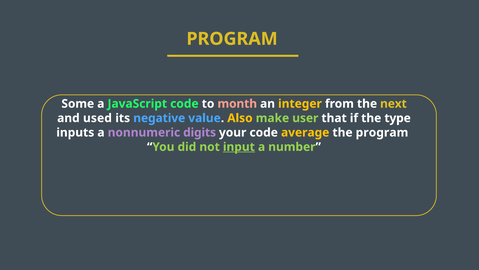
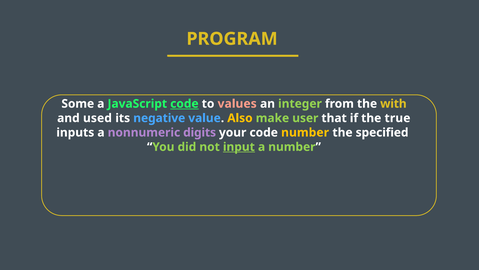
code underline: none -> present (184, 104)
month: month -> values (237, 104)
integer colour: yellow -> light green (300, 104)
next: next -> with (393, 104)
type: type -> true (397, 118)
code average: average -> number (305, 132)
the program: program -> specified (382, 132)
